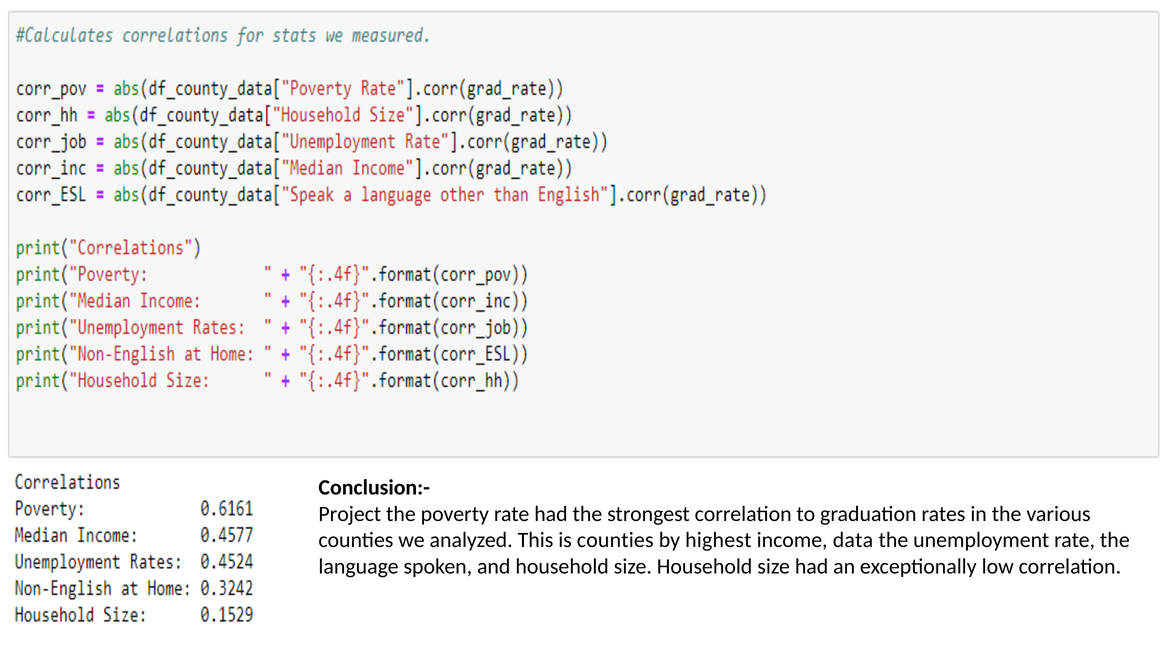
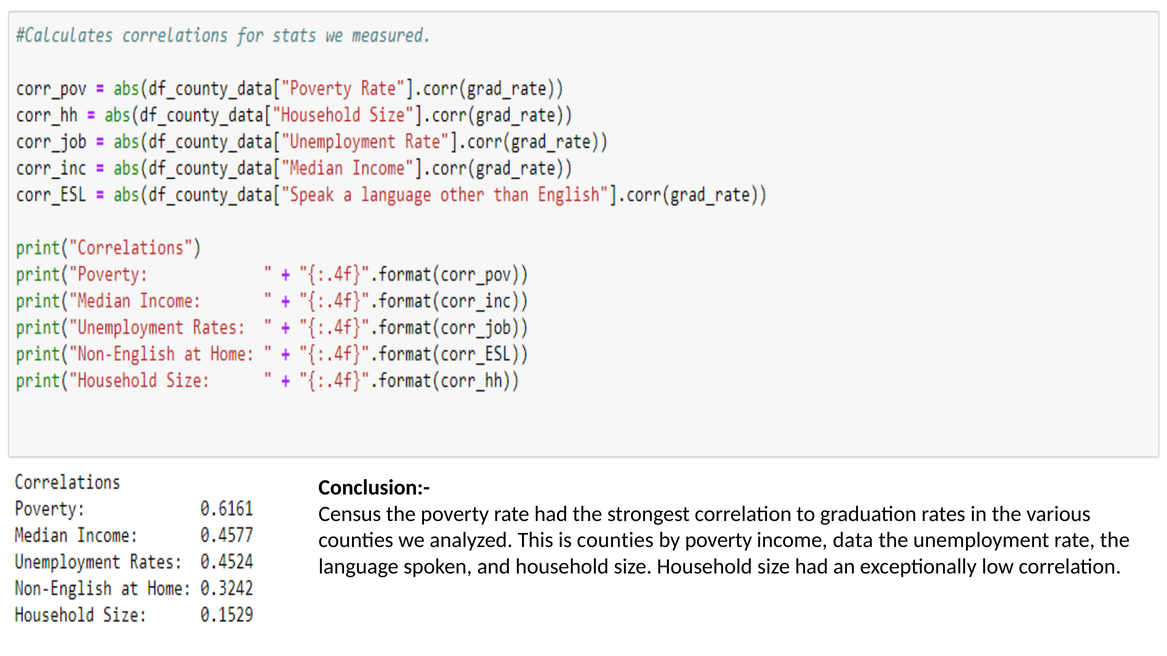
Project: Project -> Census (350, 514)
by highest: highest -> poverty (719, 541)
